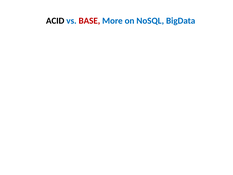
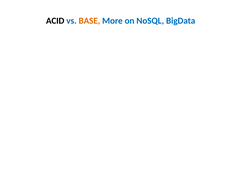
BASE colour: red -> orange (89, 21)
